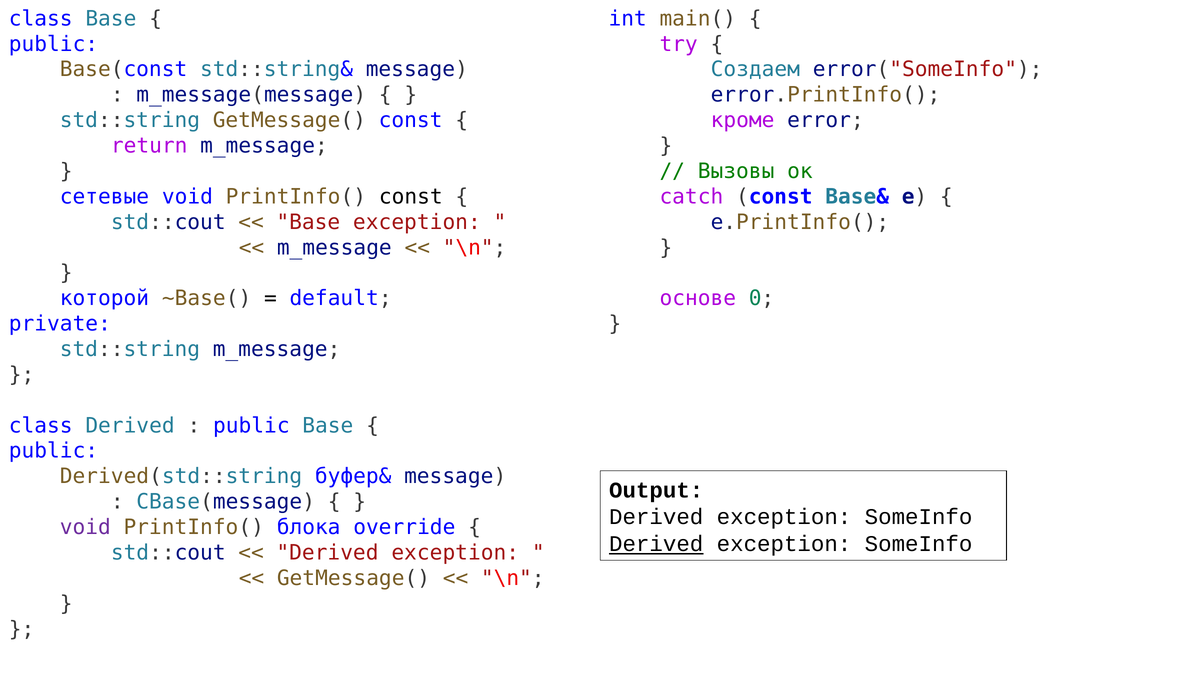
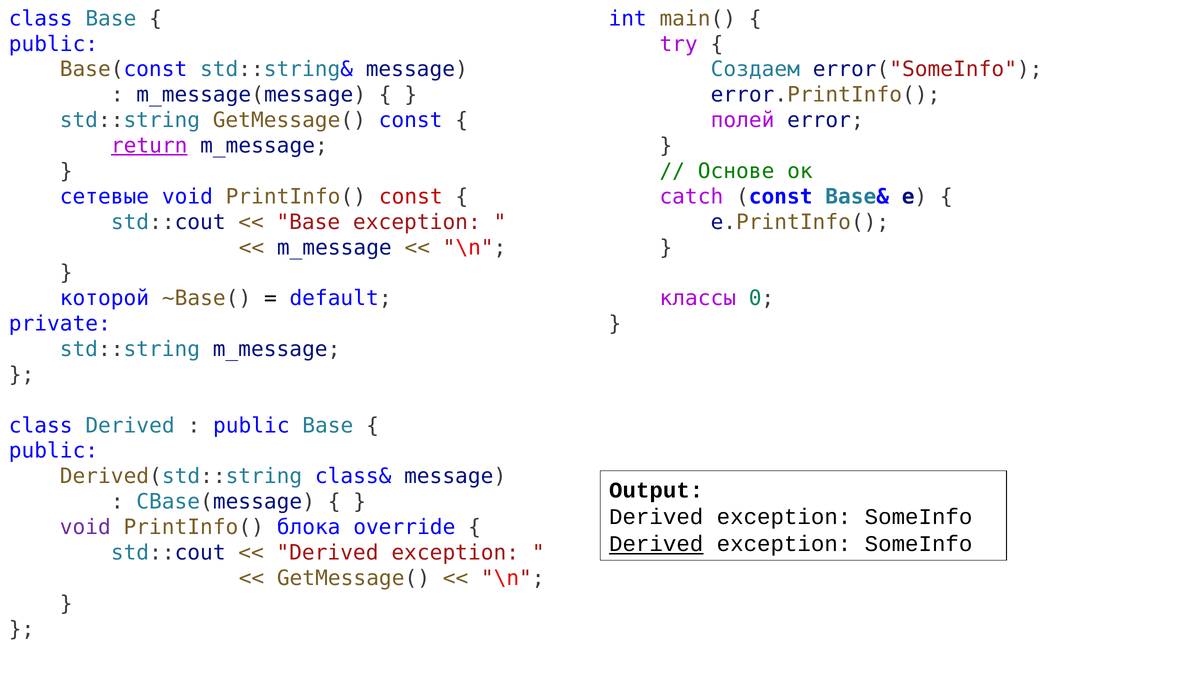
кроме: кроме -> полей (743, 120)
return underline: none -> present (149, 146)
Вызовы: Вызовы -> Основе (736, 171)
const colour: black -> red (411, 197)
основе: основе -> классы (698, 298)
буфер&: буфер& -> class& (353, 476)
